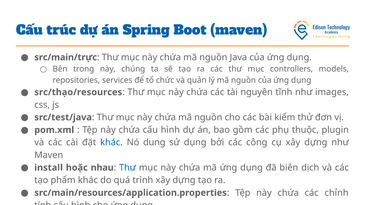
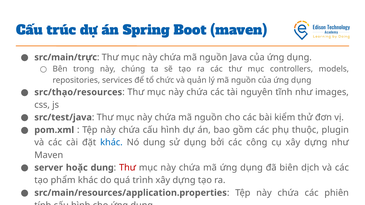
install: install -> server (49, 168)
hoặc nhau: nhau -> dung (102, 168)
Thư colour: blue -> red (128, 168)
chỉnh: chỉnh -> phiên (337, 193)
